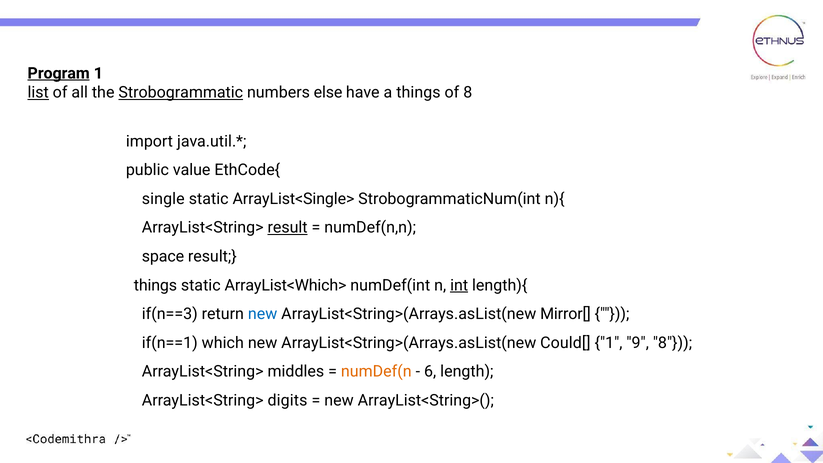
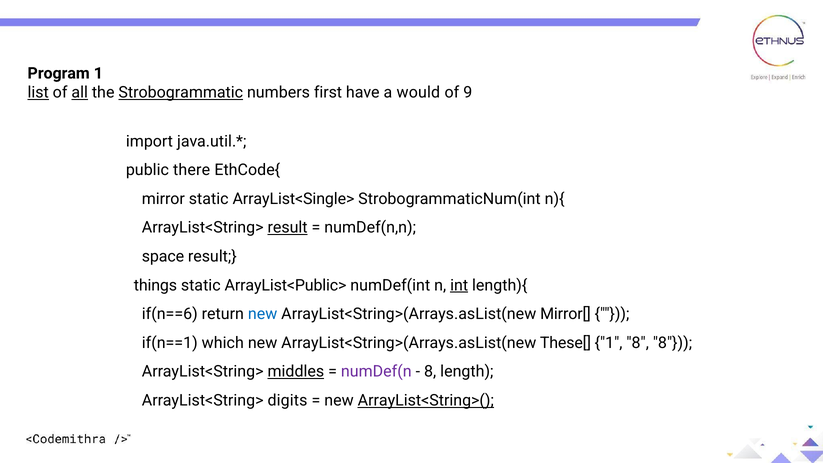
Program underline: present -> none (59, 73)
all underline: none -> present (80, 92)
else: else -> first (328, 92)
a things: things -> would (418, 92)
of 8: 8 -> 9 (468, 92)
value: value -> there (192, 170)
single: single -> mirror (163, 199)
ArrayList<Which>: ArrayList<Which> -> ArrayList<Public> (286, 285)
if(n==3: if(n==3 -> if(n==6 (170, 314)
Could[: Could[ -> These[ (566, 343)
1 9: 9 -> 8 (638, 343)
middles underline: none -> present (296, 372)
numDef(n colour: orange -> purple (376, 372)
6: 6 -> 8 (430, 372)
ArrayList<String>( underline: none -> present (426, 400)
